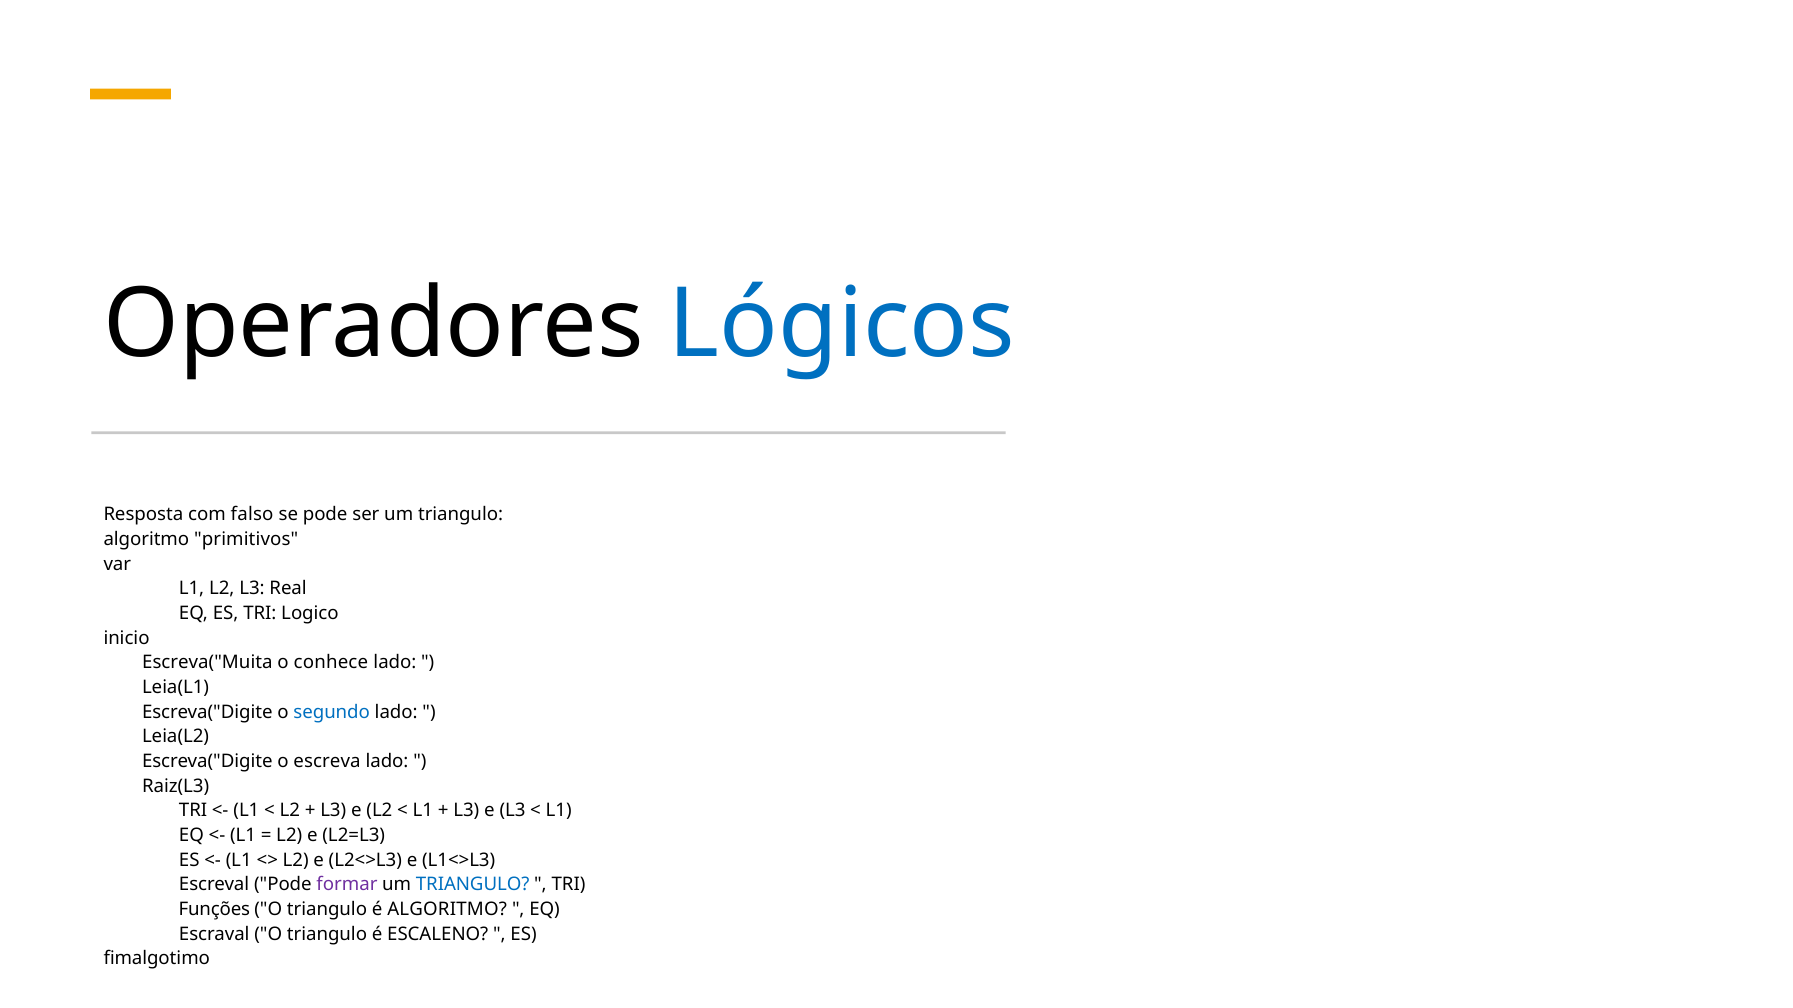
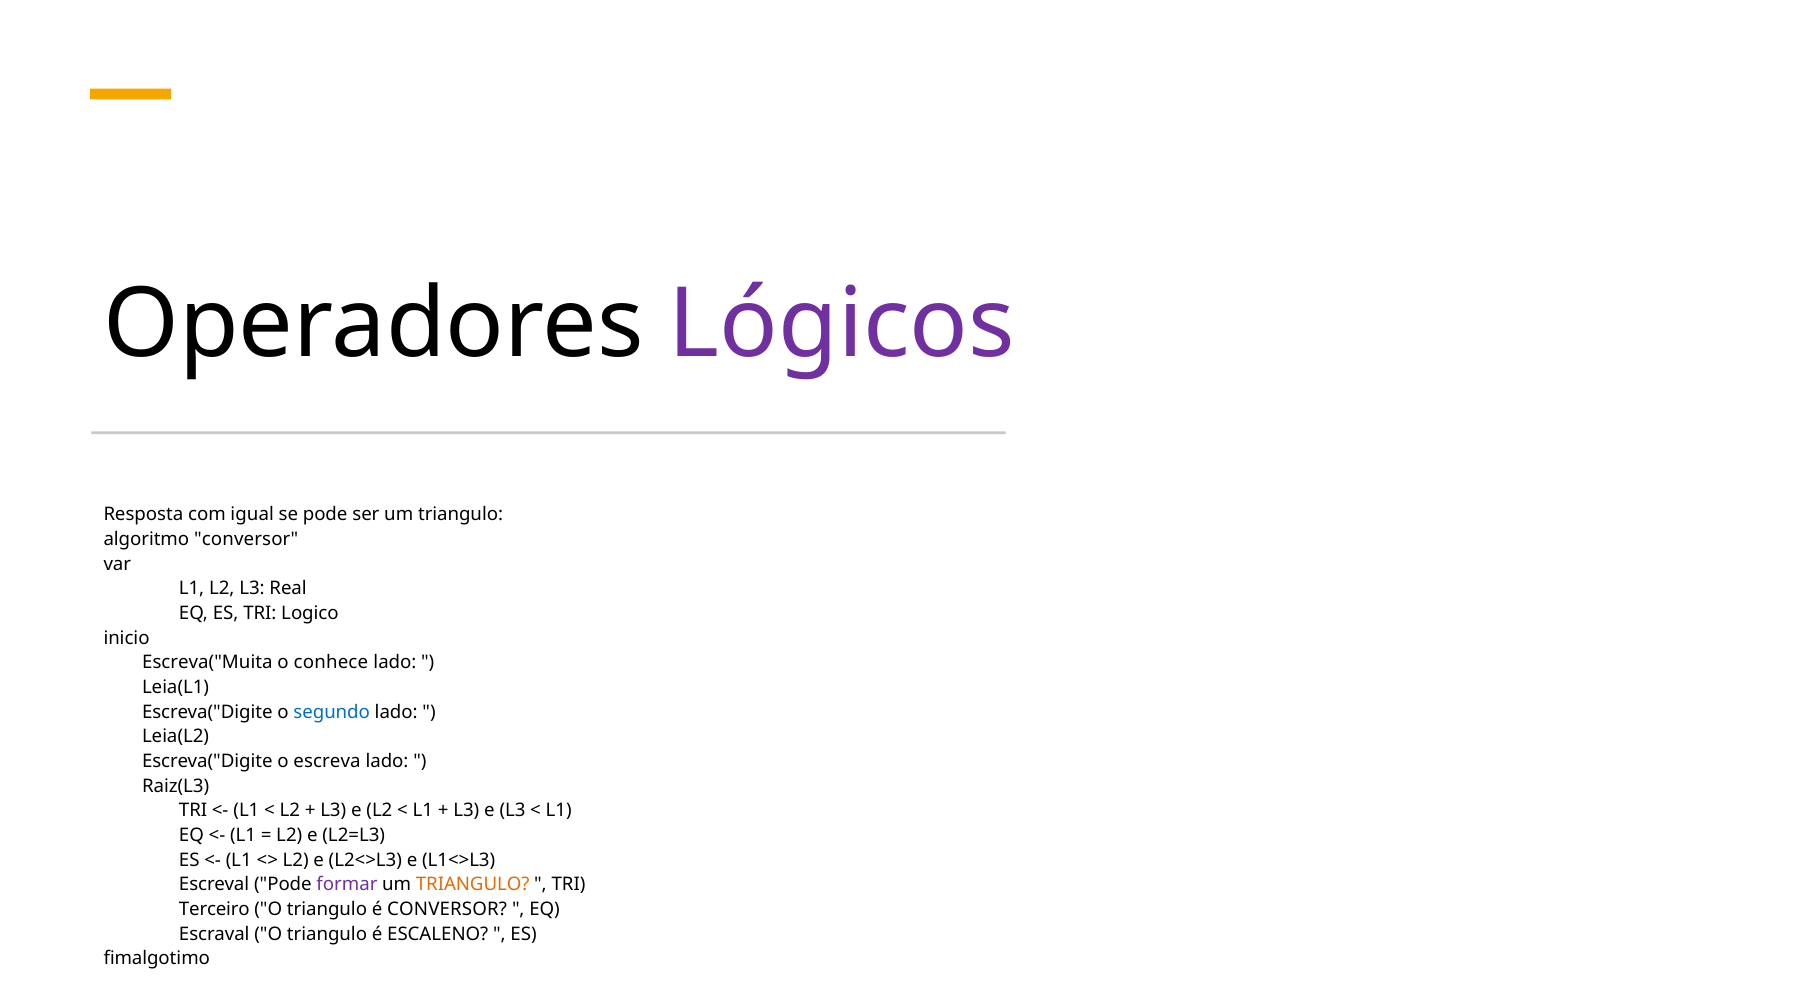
Lógicos colour: blue -> purple (842, 325)
falso: falso -> igual (252, 515)
algoritmo primitivos: primitivos -> conversor (246, 540)
TRIANGULO colour: blue -> orange (473, 885)
Funções: Funções -> Terceiro (214, 910)
é ALGORITMO: ALGORITMO -> CONVERSOR (447, 910)
